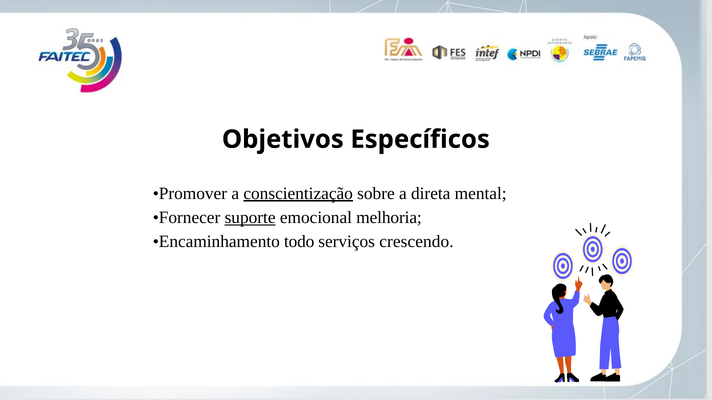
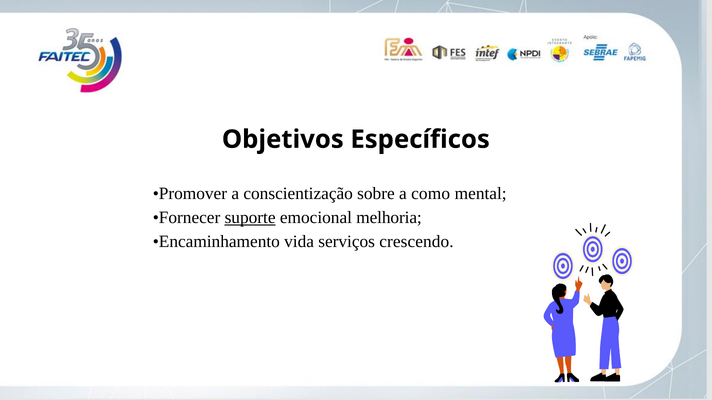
conscientização underline: present -> none (298, 194)
direta: direta -> como (431, 194)
todo: todo -> vida (299, 242)
